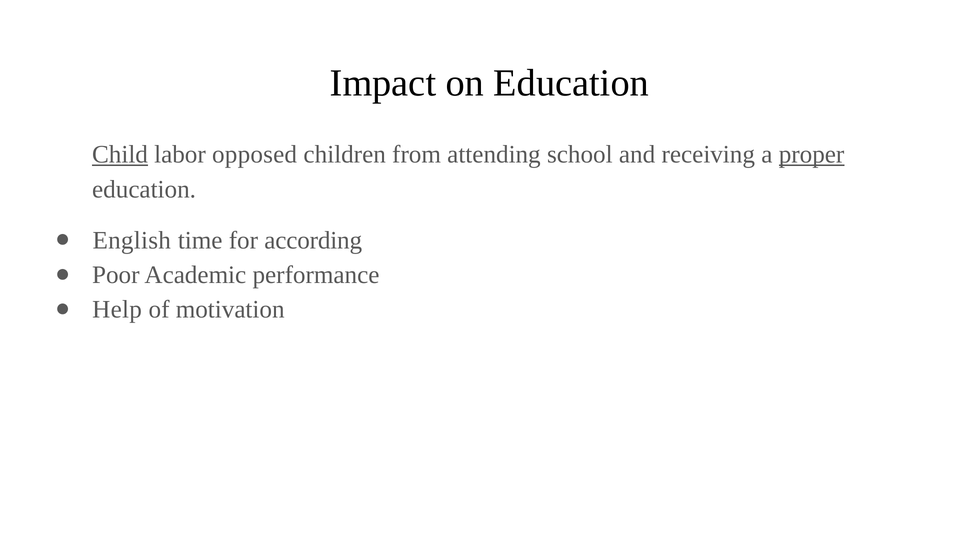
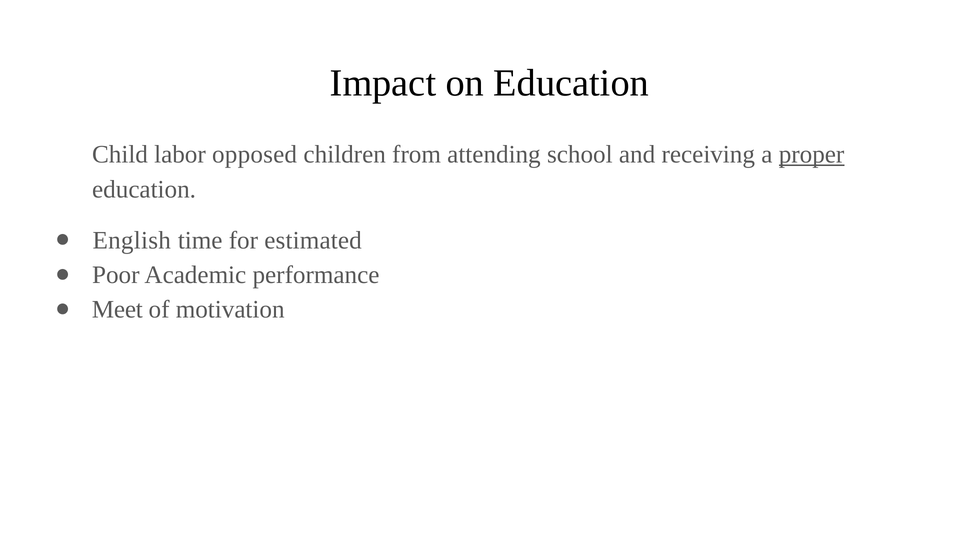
Child underline: present -> none (120, 155)
according: according -> estimated (313, 240)
Help: Help -> Meet (117, 309)
